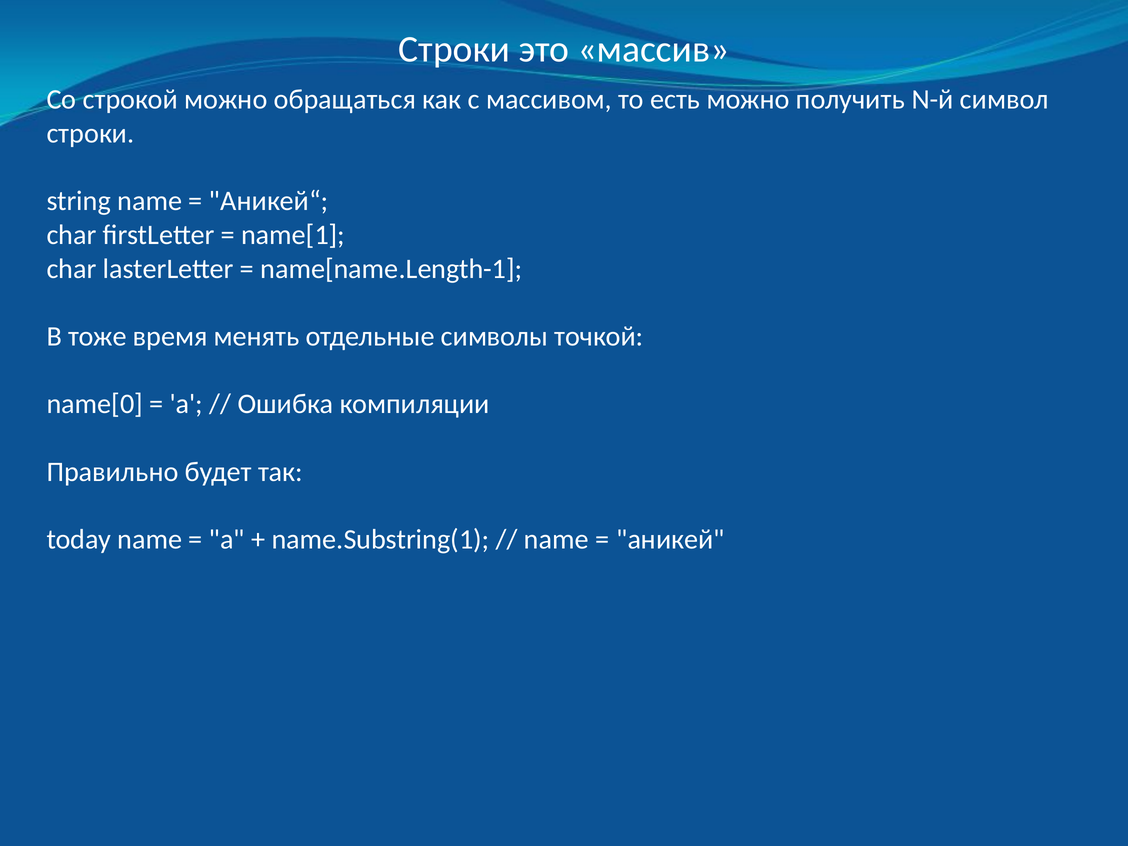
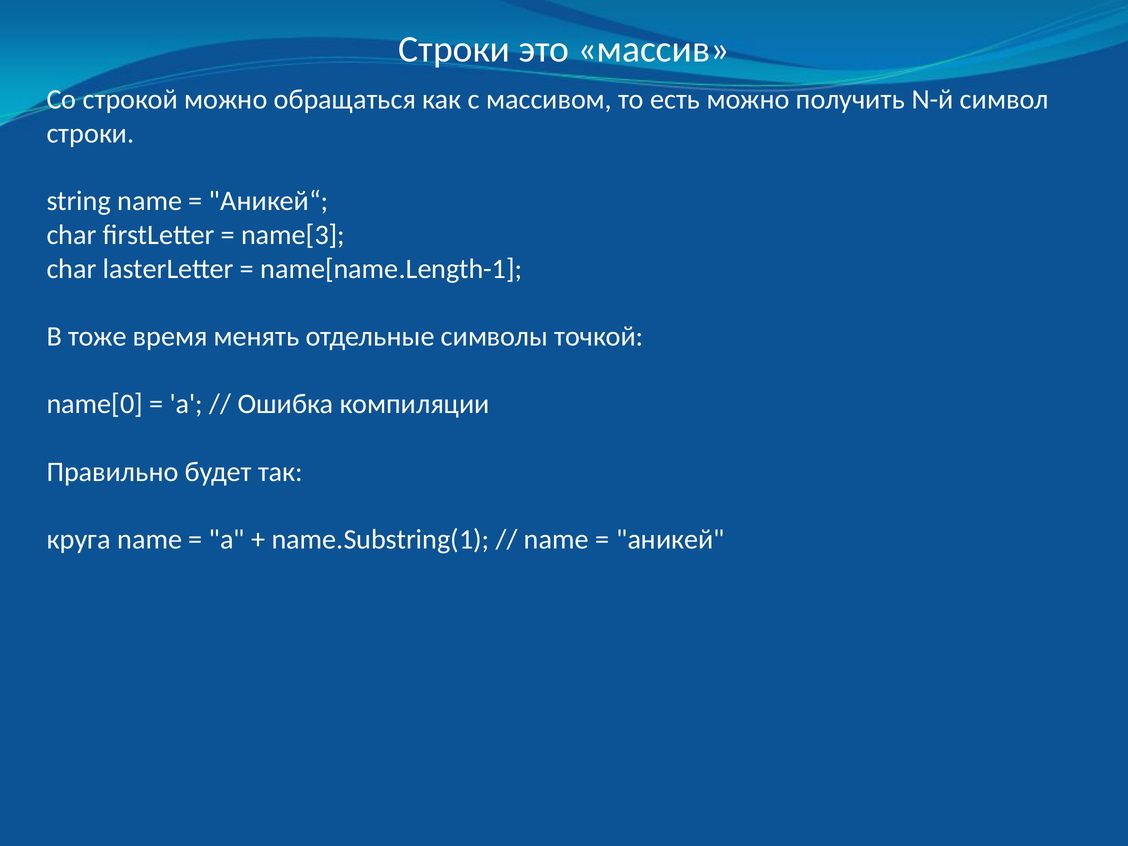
name[1: name[1 -> name[3 (293, 235)
today: today -> круга (79, 540)
